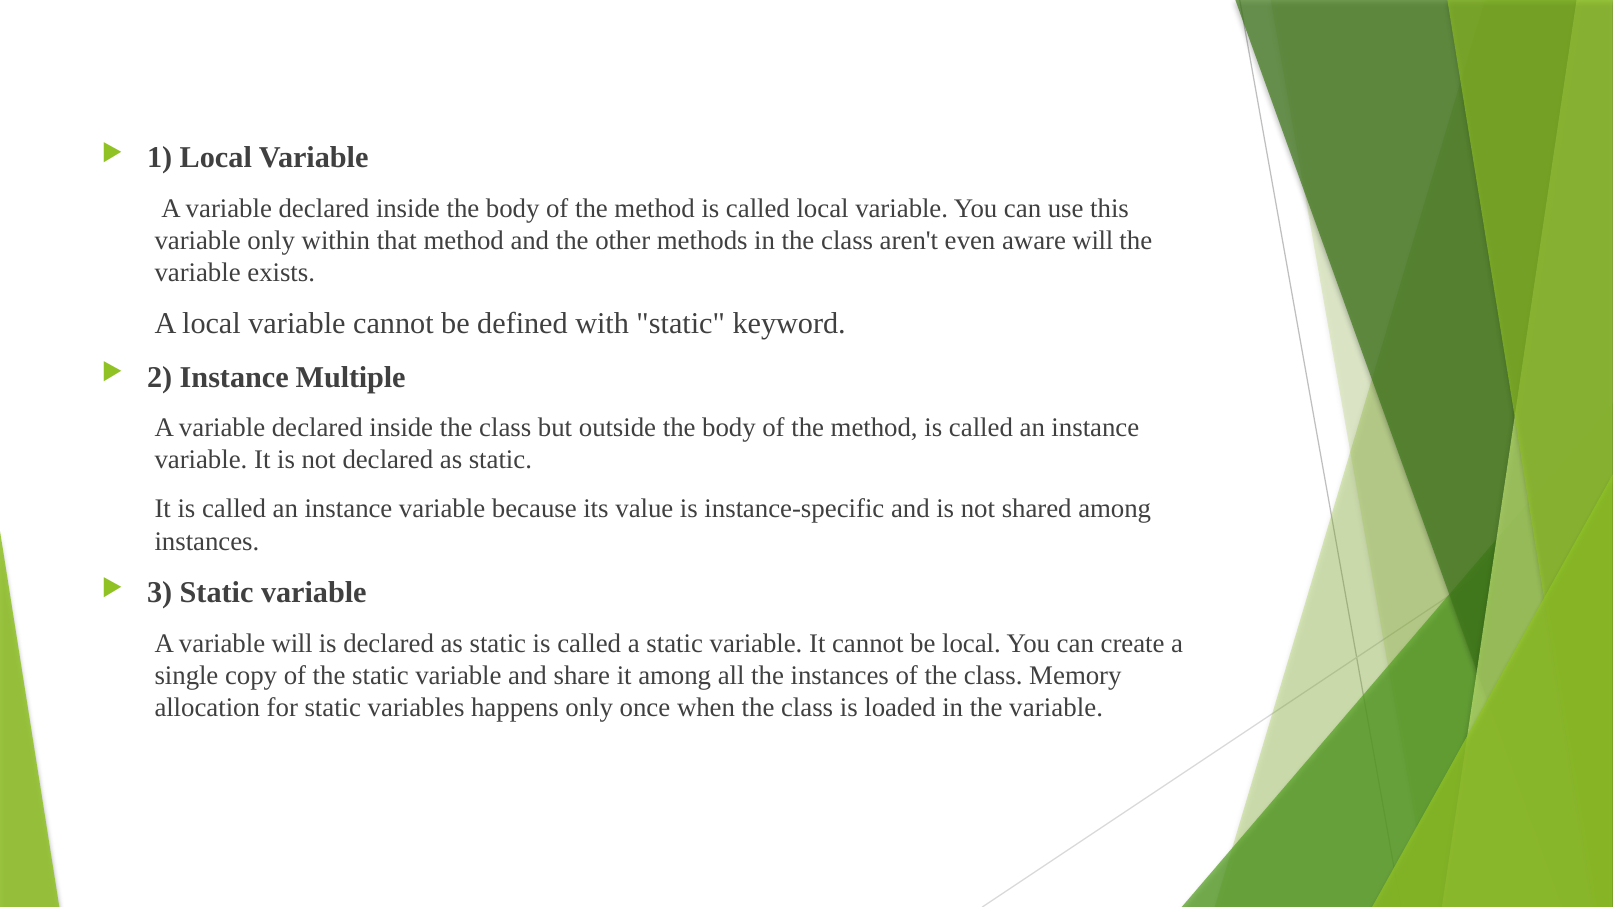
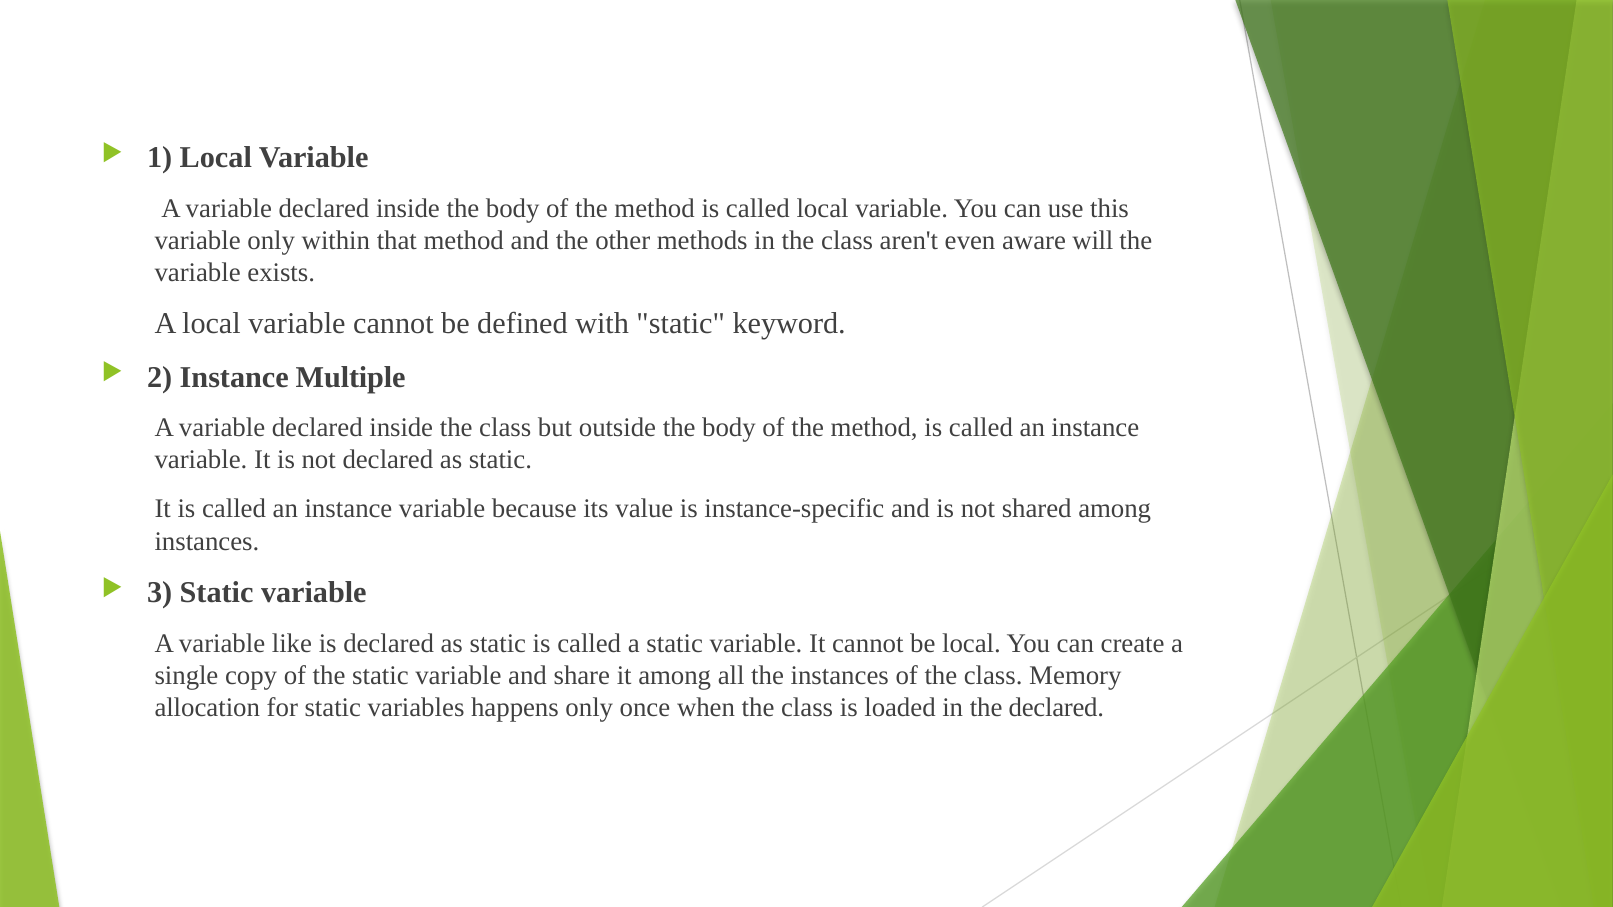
variable will: will -> like (292, 643)
in the variable: variable -> declared (1056, 708)
